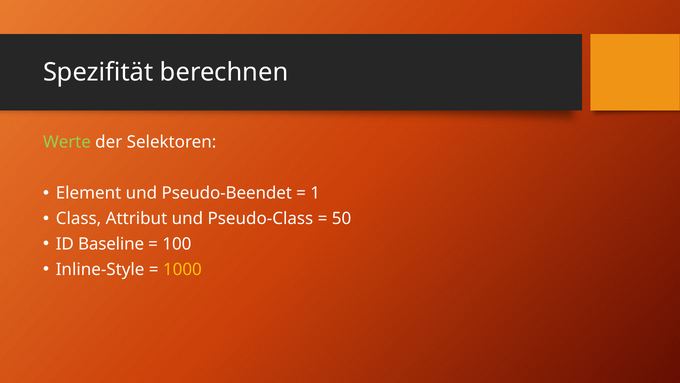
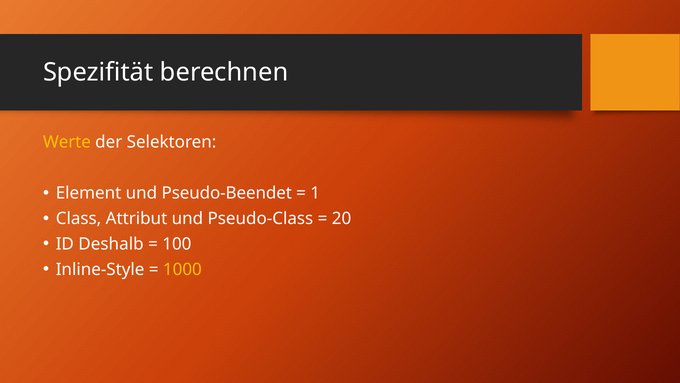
Werte colour: light green -> yellow (67, 142)
50: 50 -> 20 (342, 218)
Baseline: Baseline -> Deshalb (111, 244)
